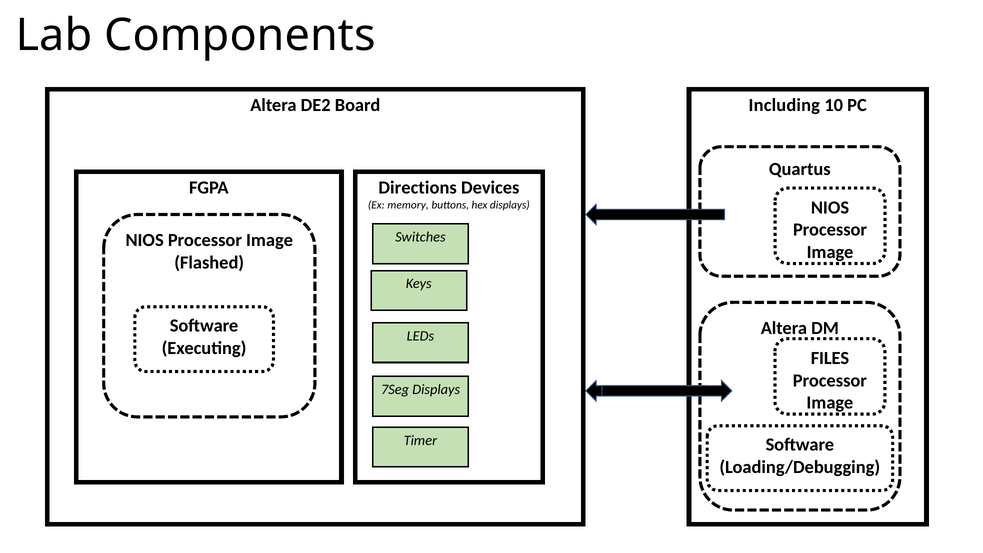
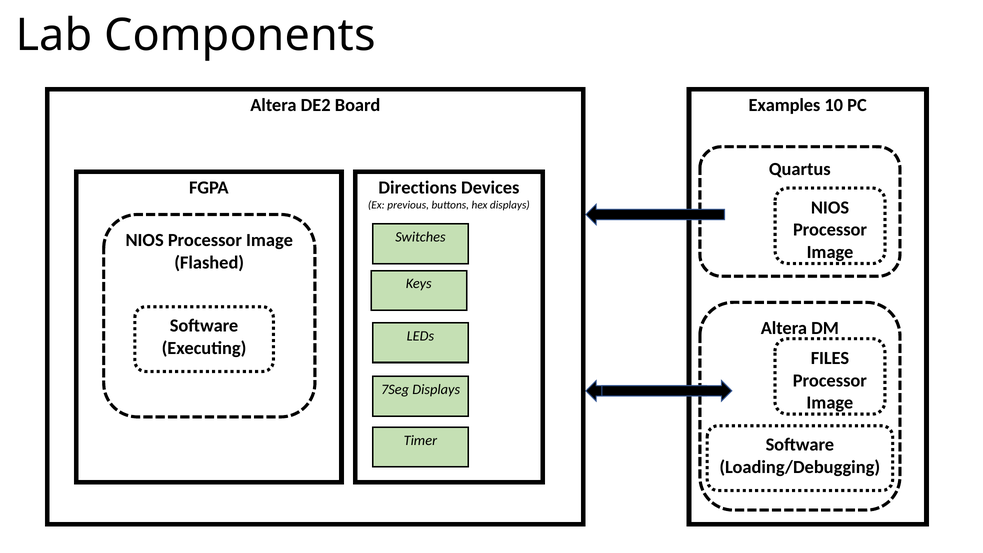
Including: Including -> Examples (784, 105)
memory: memory -> previous (408, 205)
